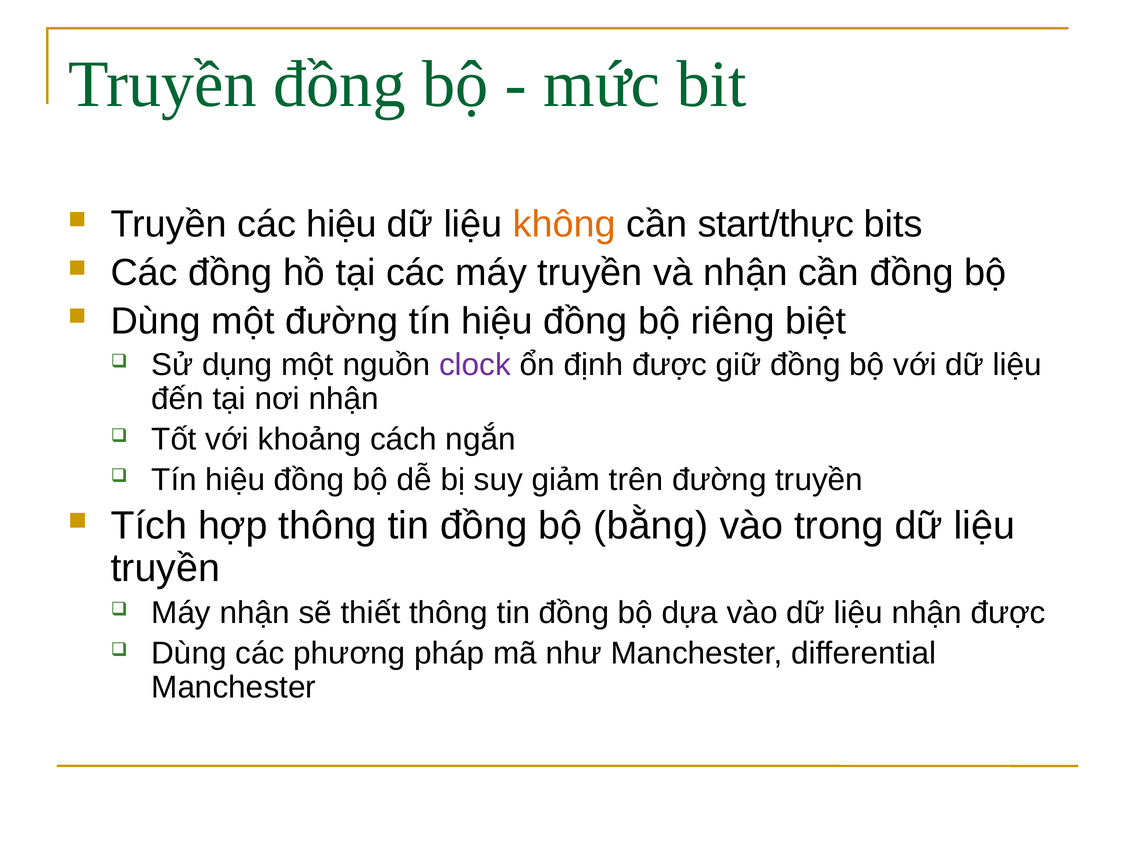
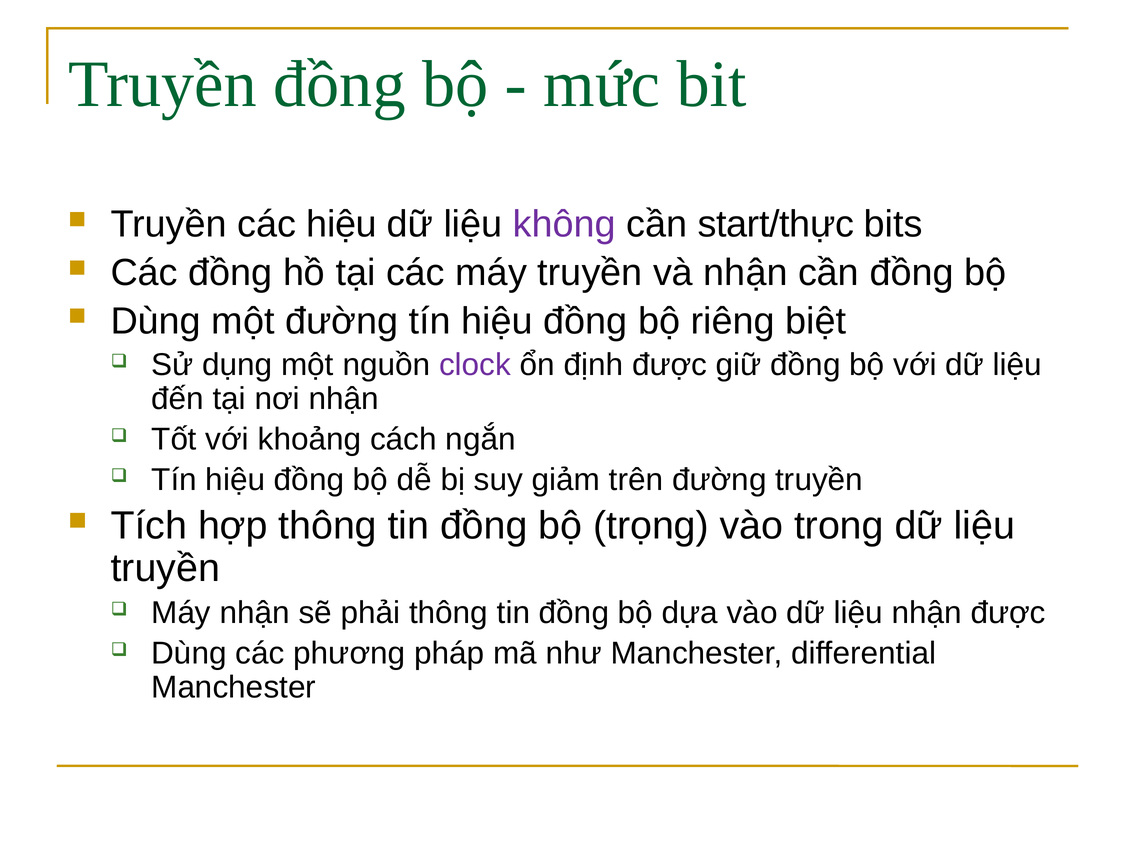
không colour: orange -> purple (564, 225)
bằng: bằng -> trọng (651, 526)
thiết: thiết -> phải (370, 613)
